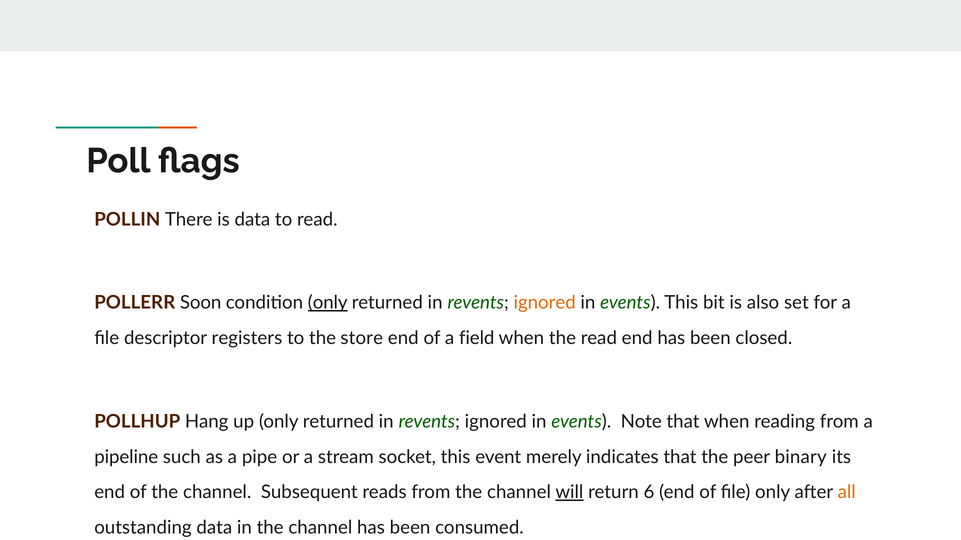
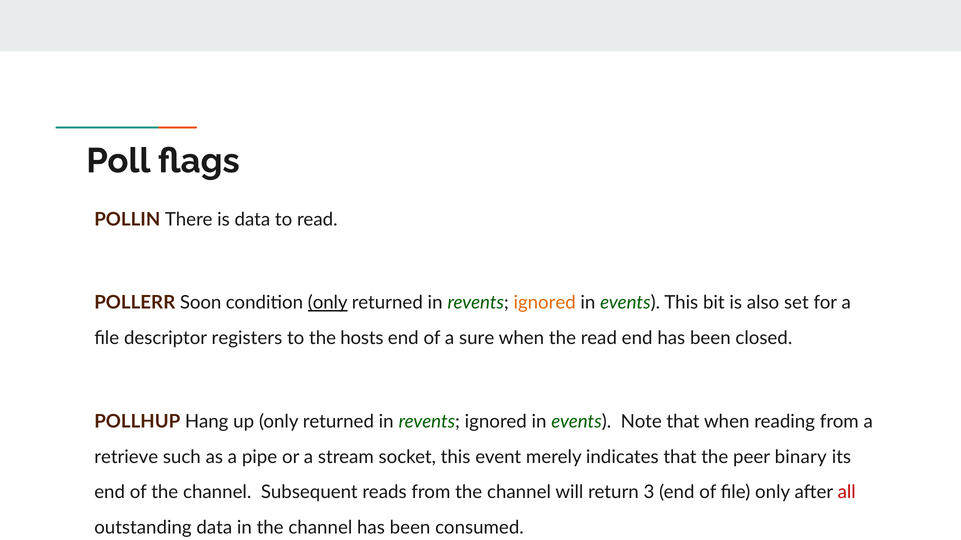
store: store -> hosts (362, 338)
field: field -> sure (477, 338)
pipeline: pipeline -> retrieve (126, 457)
will underline: present -> none (569, 493)
6: 6 -> 3 (649, 493)
all colour: orange -> red (847, 493)
